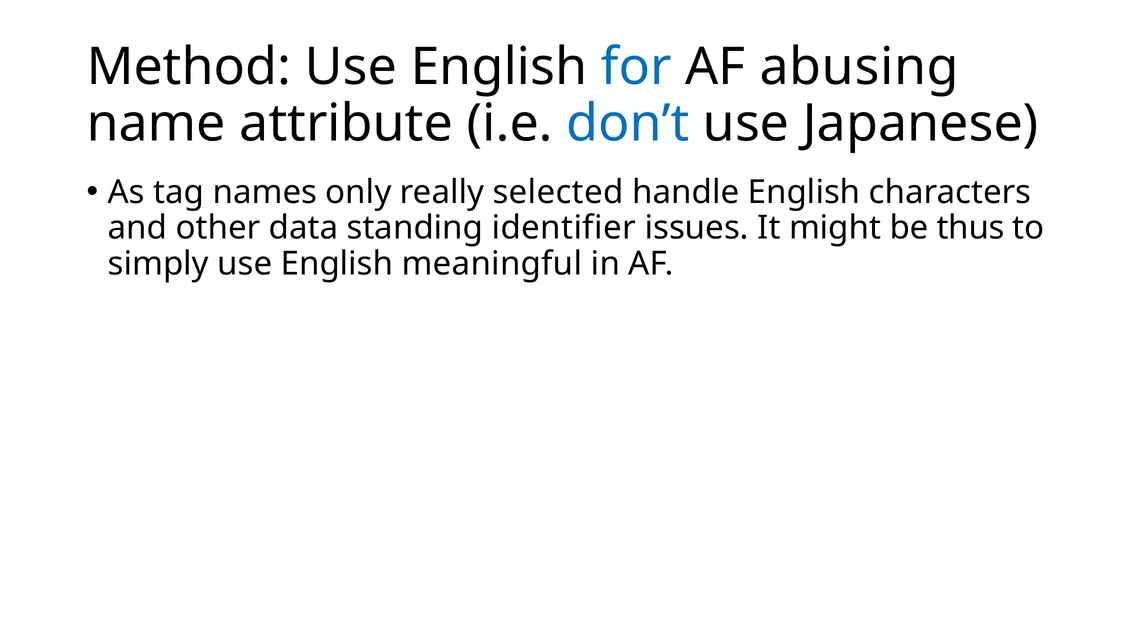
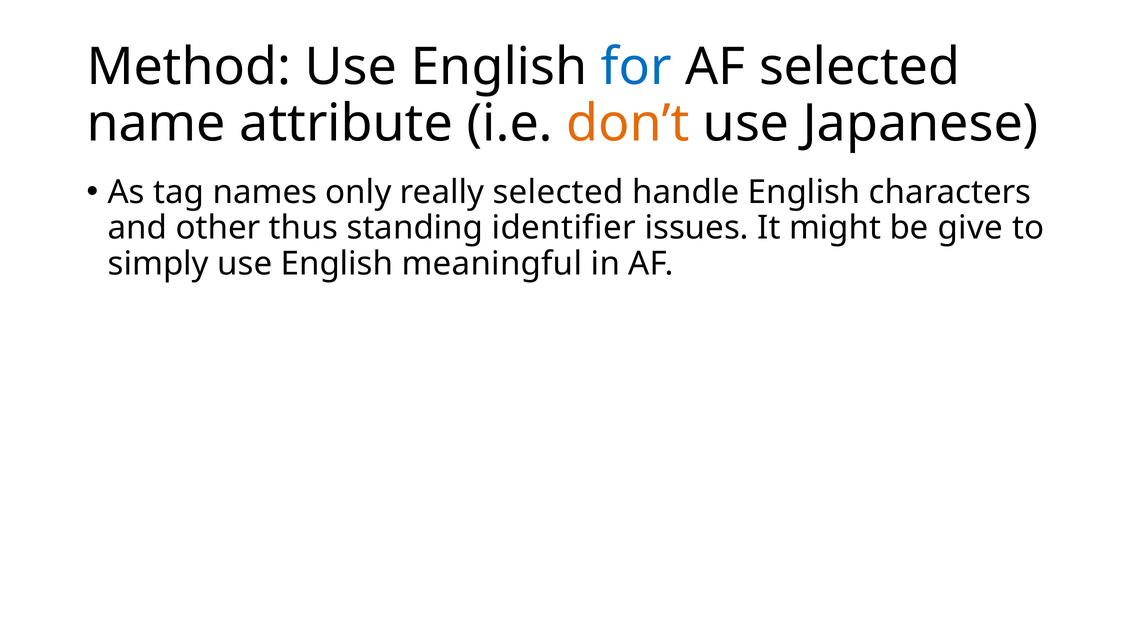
AF abusing: abusing -> selected (860, 67)
don’t colour: blue -> orange (628, 123)
data: data -> thus (303, 228)
thus: thus -> give (970, 228)
